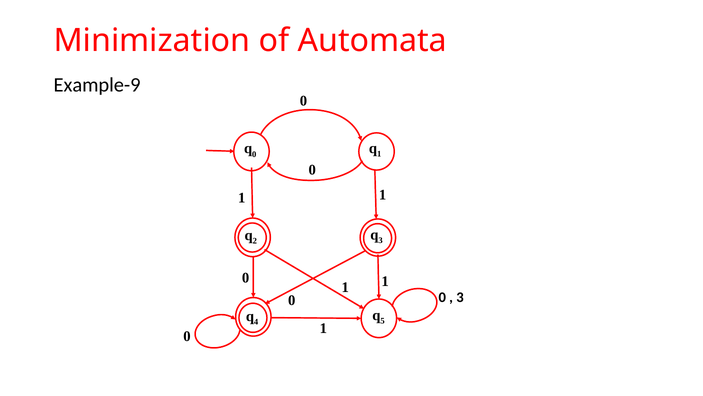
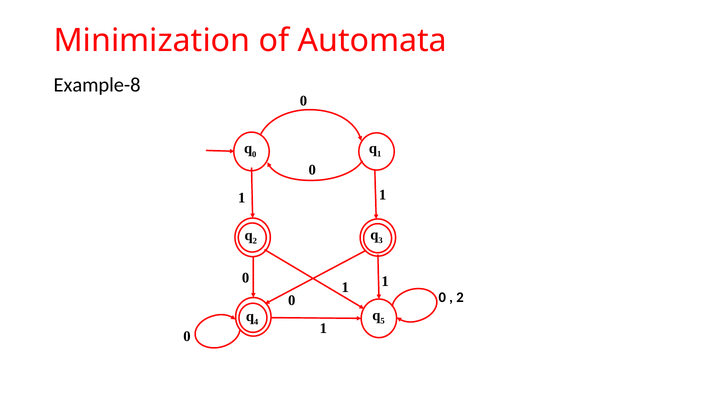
Example-9: Example-9 -> Example-8 (97, 85)
3: 3 -> 2 (460, 297)
